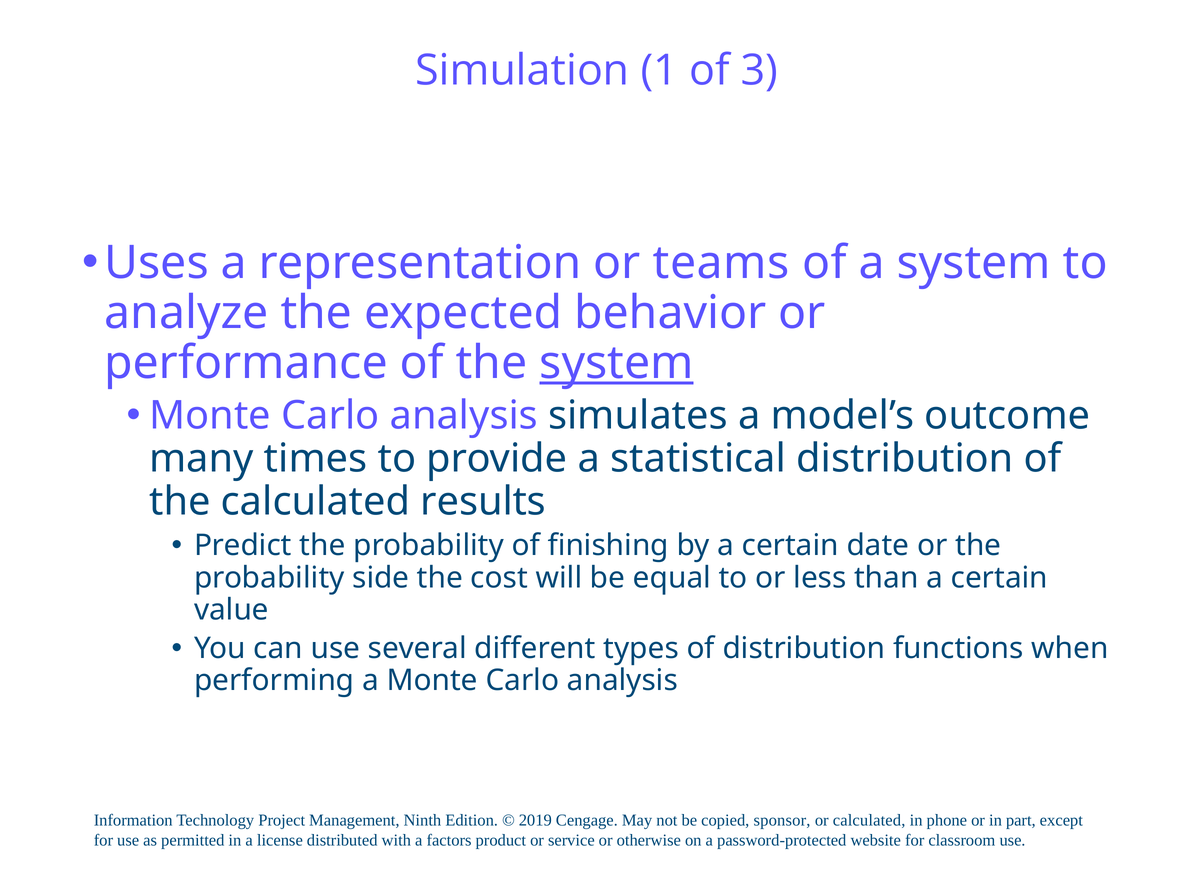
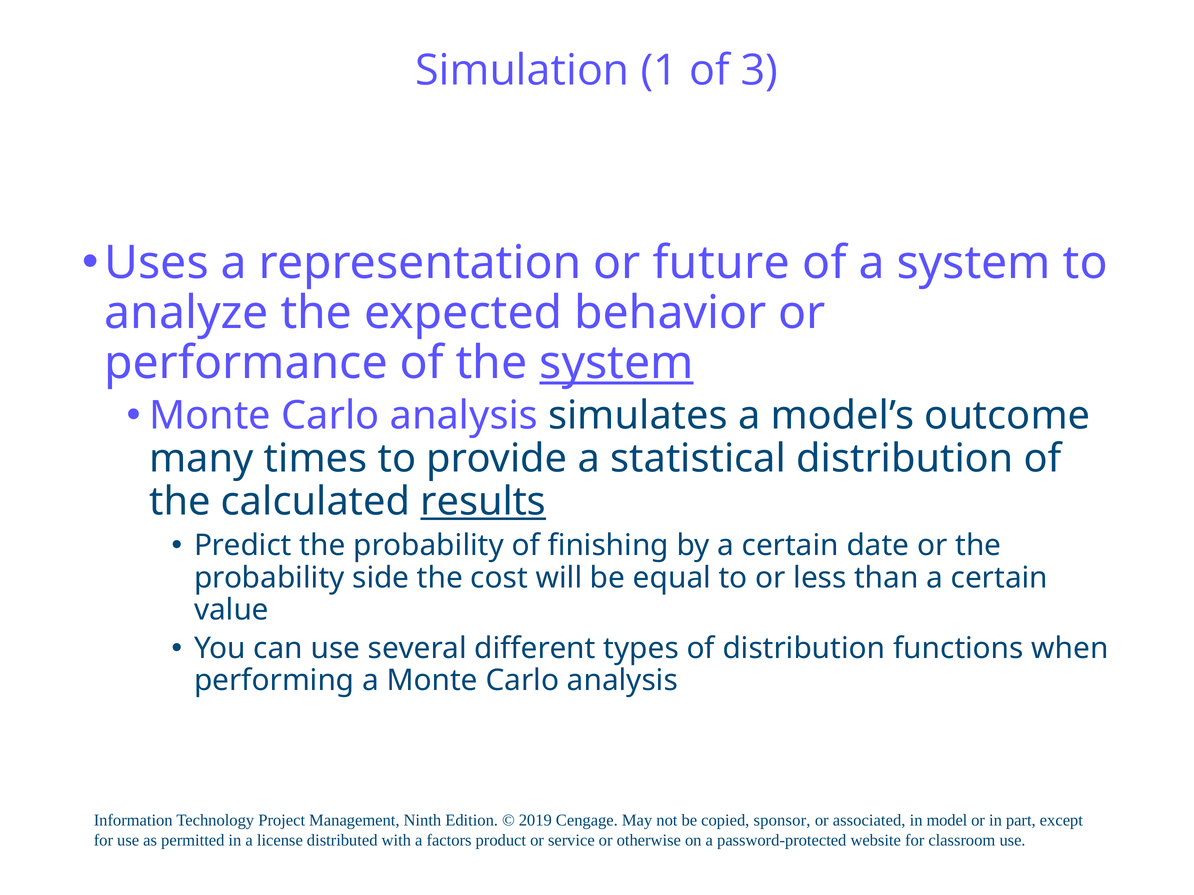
teams: teams -> future (721, 263)
results underline: none -> present (483, 502)
or calculated: calculated -> associated (869, 821)
phone: phone -> model (947, 821)
